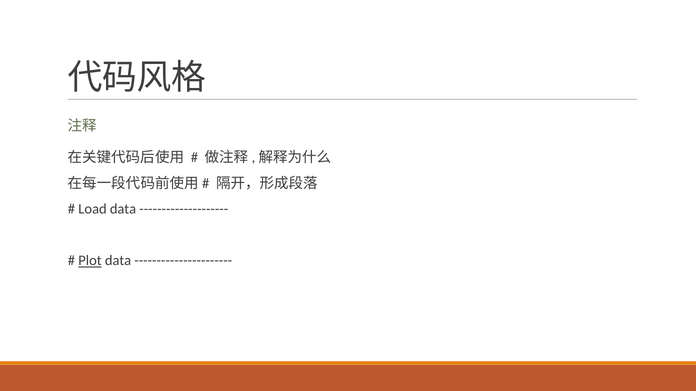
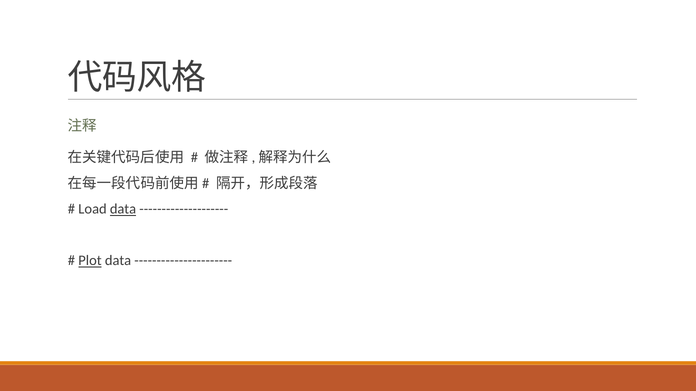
data underline: none -> present (123, 209)
